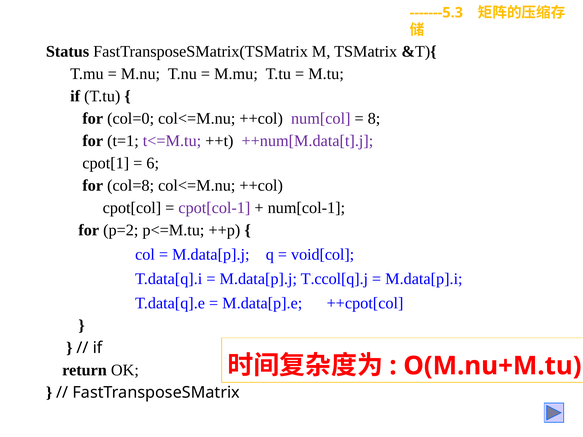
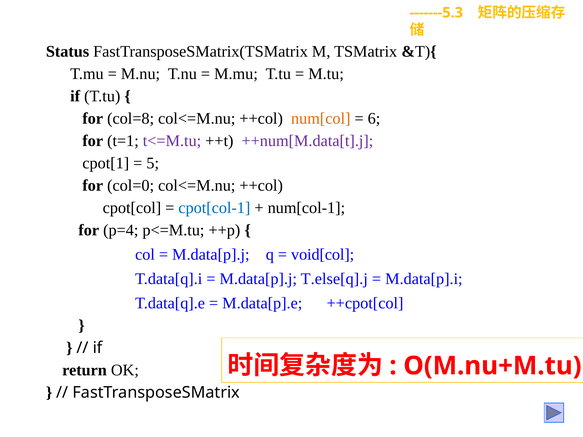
col=0: col=0 -> col=8 (131, 119)
num[col colour: purple -> orange (321, 119)
8: 8 -> 6 (374, 119)
6: 6 -> 5 (153, 163)
col=8: col=8 -> col=0 (131, 186)
cpot[col-1 colour: purple -> blue (214, 208)
p=2: p=2 -> p=4 (121, 230)
T.ccol[q].j: T.ccol[q].j -> T.else[q].j (334, 279)
